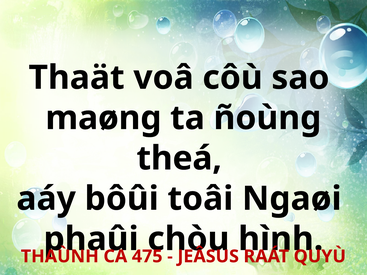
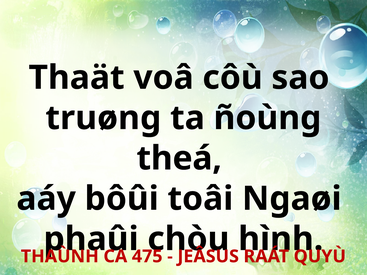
maøng: maøng -> truøng (103, 118)
